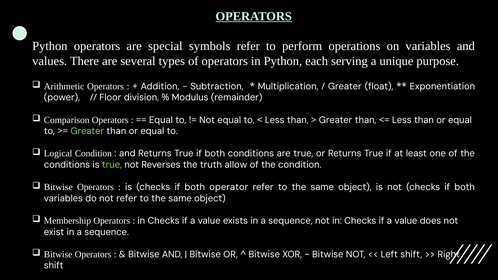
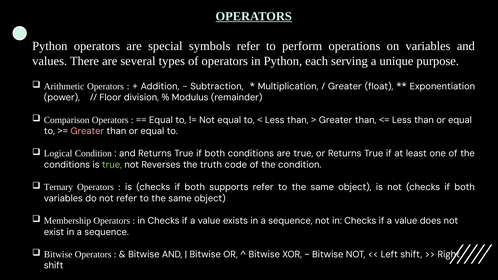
Greater colour: light green -> pink (87, 131)
allow: allow -> code (236, 165)
Bitwise: Bitwise -> Ternary (58, 187)
operator: operator -> supports (229, 187)
